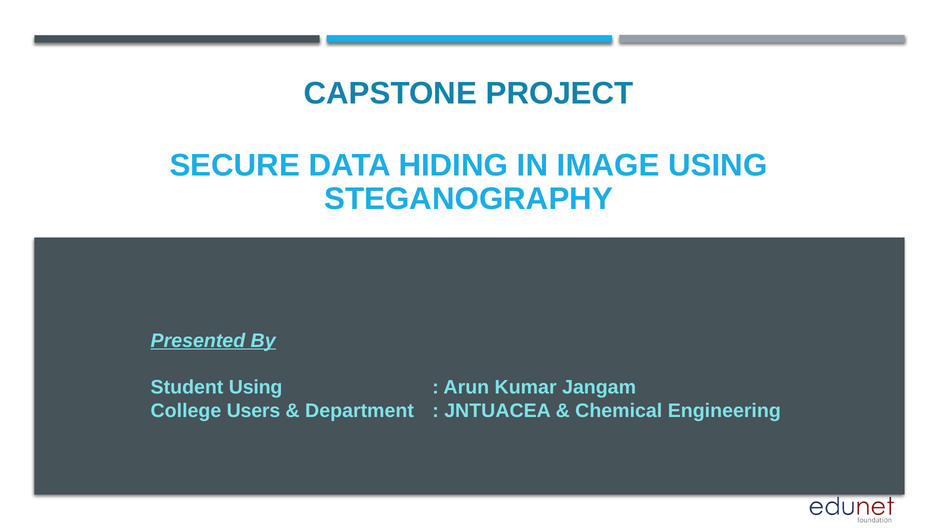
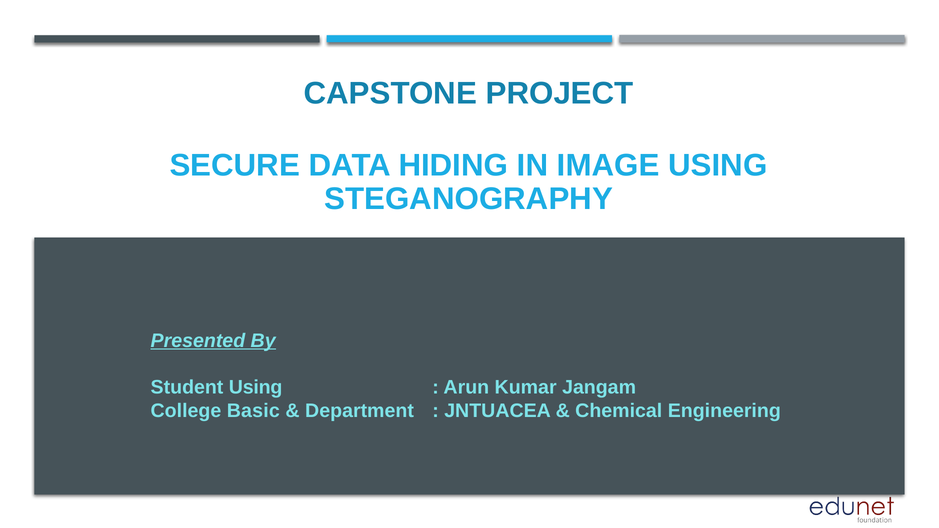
Users: Users -> Basic (253, 411)
